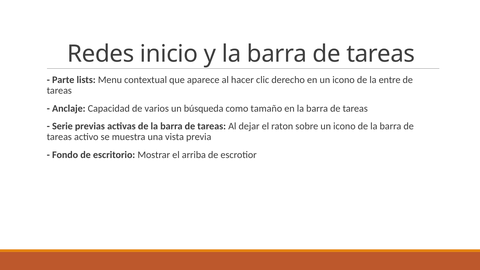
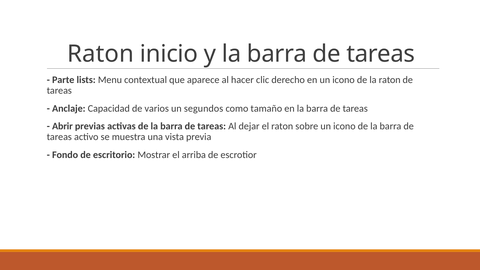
Redes: Redes -> Raton (101, 54)
la entre: entre -> raton (390, 80)
búsqueda: búsqueda -> segundos (204, 108)
Serie: Serie -> Abrir (62, 126)
